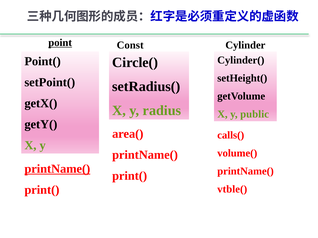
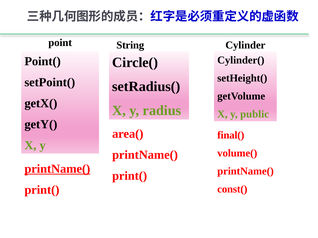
point underline: present -> none (60, 43)
Const: Const -> String (130, 45)
calls(: calls( -> final( (231, 135)
vtble(: vtble( -> const( (232, 190)
